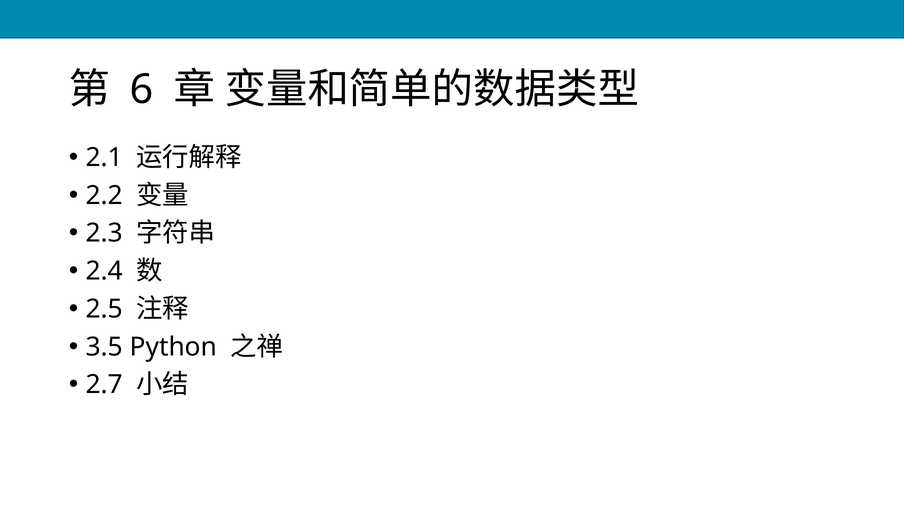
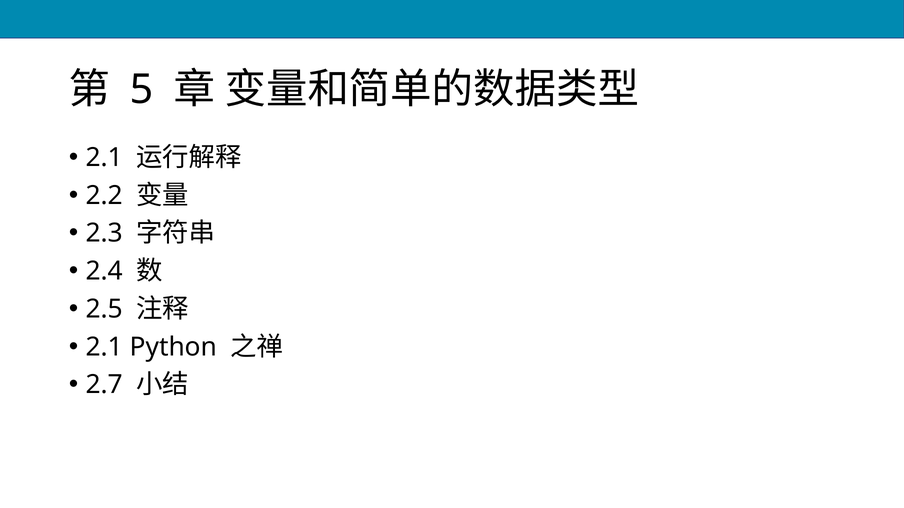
6: 6 -> 5 (141, 90)
3.5: 3.5 -> 2.1 (104, 347)
